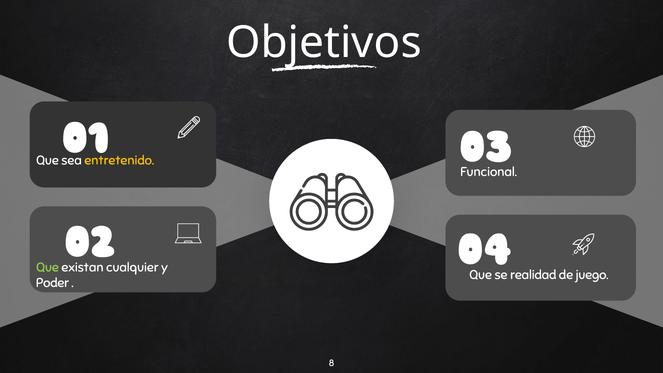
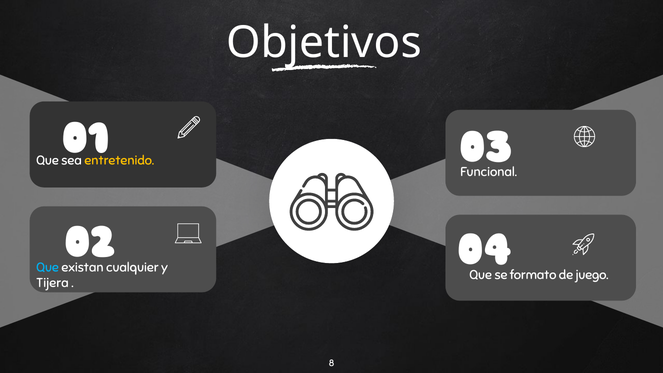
Que colour: light green -> light blue (48, 267)
realidad: realidad -> formato (533, 275)
Poder: Poder -> Tijera (52, 283)
